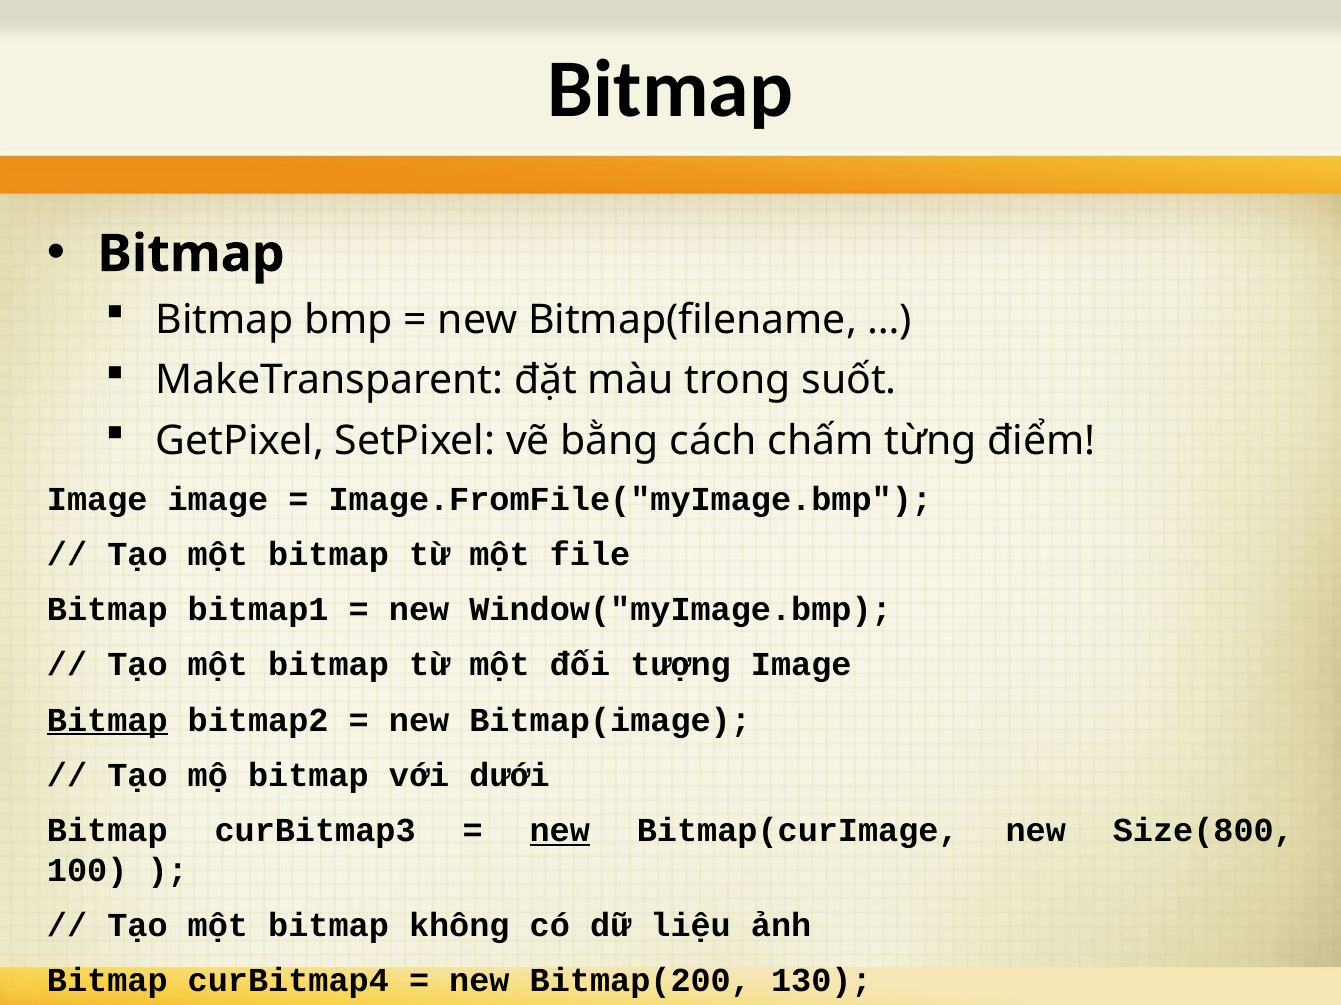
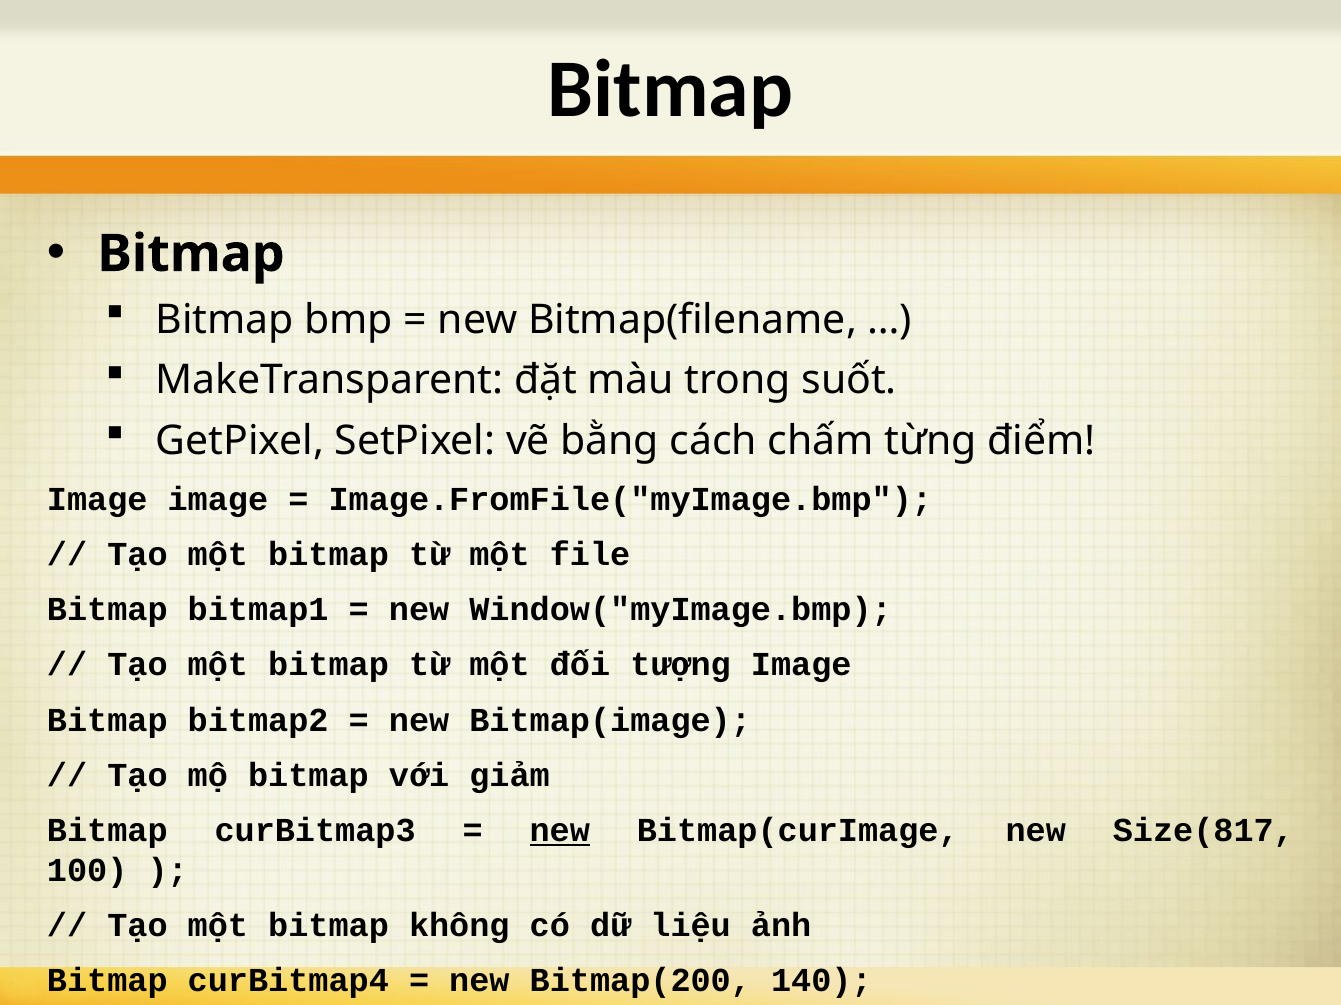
Bitmap underline: present -> none (107, 721)
dưới: dưới -> giảm (510, 776)
Size(800: Size(800 -> Size(817 (1203, 831)
130: 130 -> 140 (821, 981)
